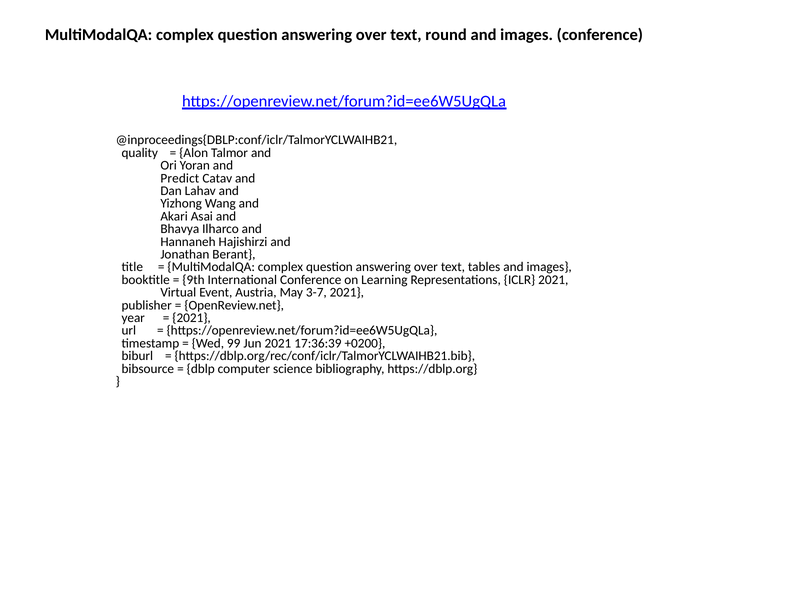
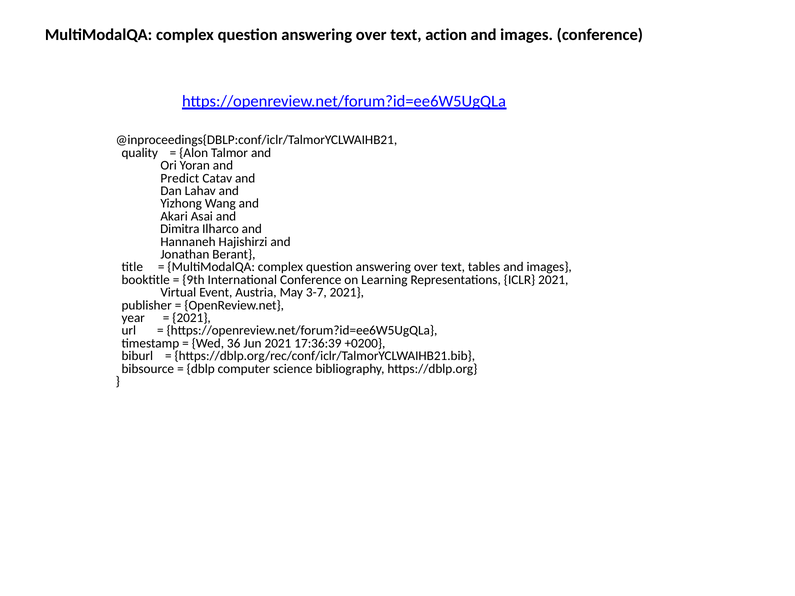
round: round -> action (446, 35)
Bhavya: Bhavya -> Dimitra (180, 229)
99: 99 -> 36 (234, 343)
